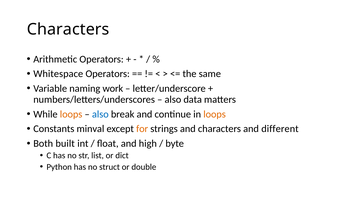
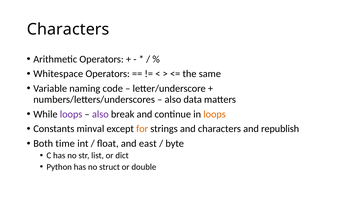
work: work -> code (113, 89)
loops colour: orange -> purple (71, 114)
also colour: blue -> purple (100, 114)
different: different -> republish (280, 129)
built: built -> time (65, 144)
high: high -> east (148, 144)
